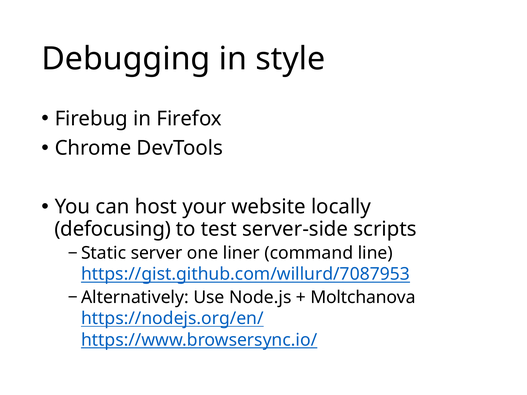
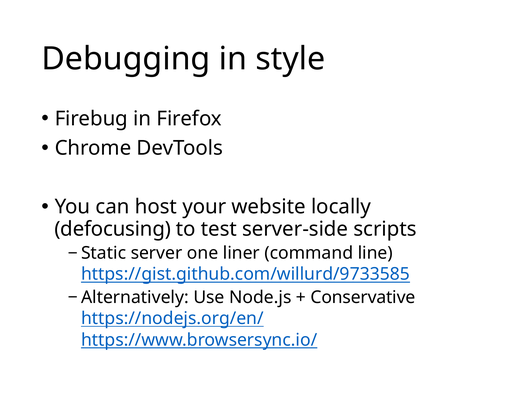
https://gist.github.com/willurd/7087953: https://gist.github.com/willurd/7087953 -> https://gist.github.com/willurd/9733585 (245, 274)
Moltchanova: Moltchanova -> Conservative (363, 298)
